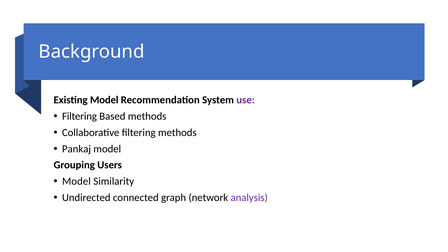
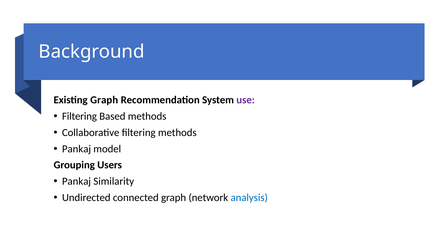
Existing Model: Model -> Graph (104, 100)
Model: Model -> Pankaj (76, 181)
analysis colour: purple -> blue (249, 198)
